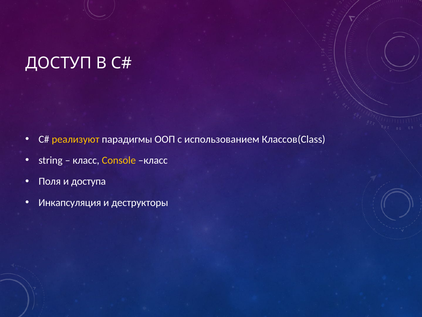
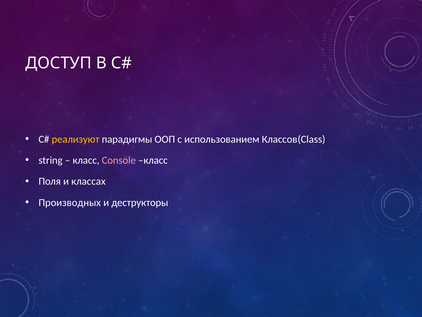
Console colour: yellow -> pink (119, 160)
доступа: доступа -> классах (88, 181)
Инкапсуляция: Инкапсуляция -> Производных (70, 202)
